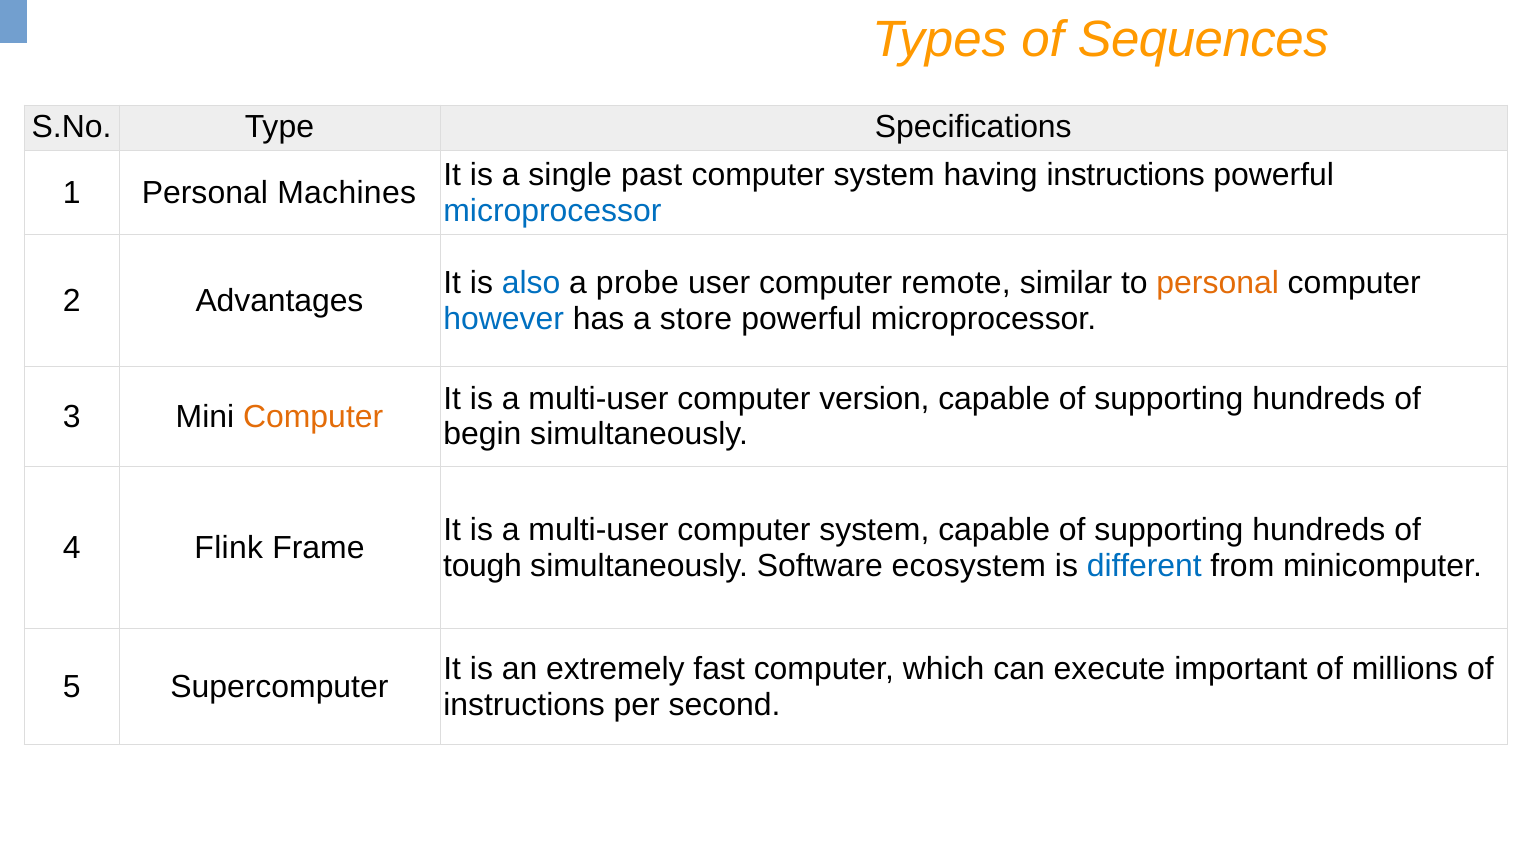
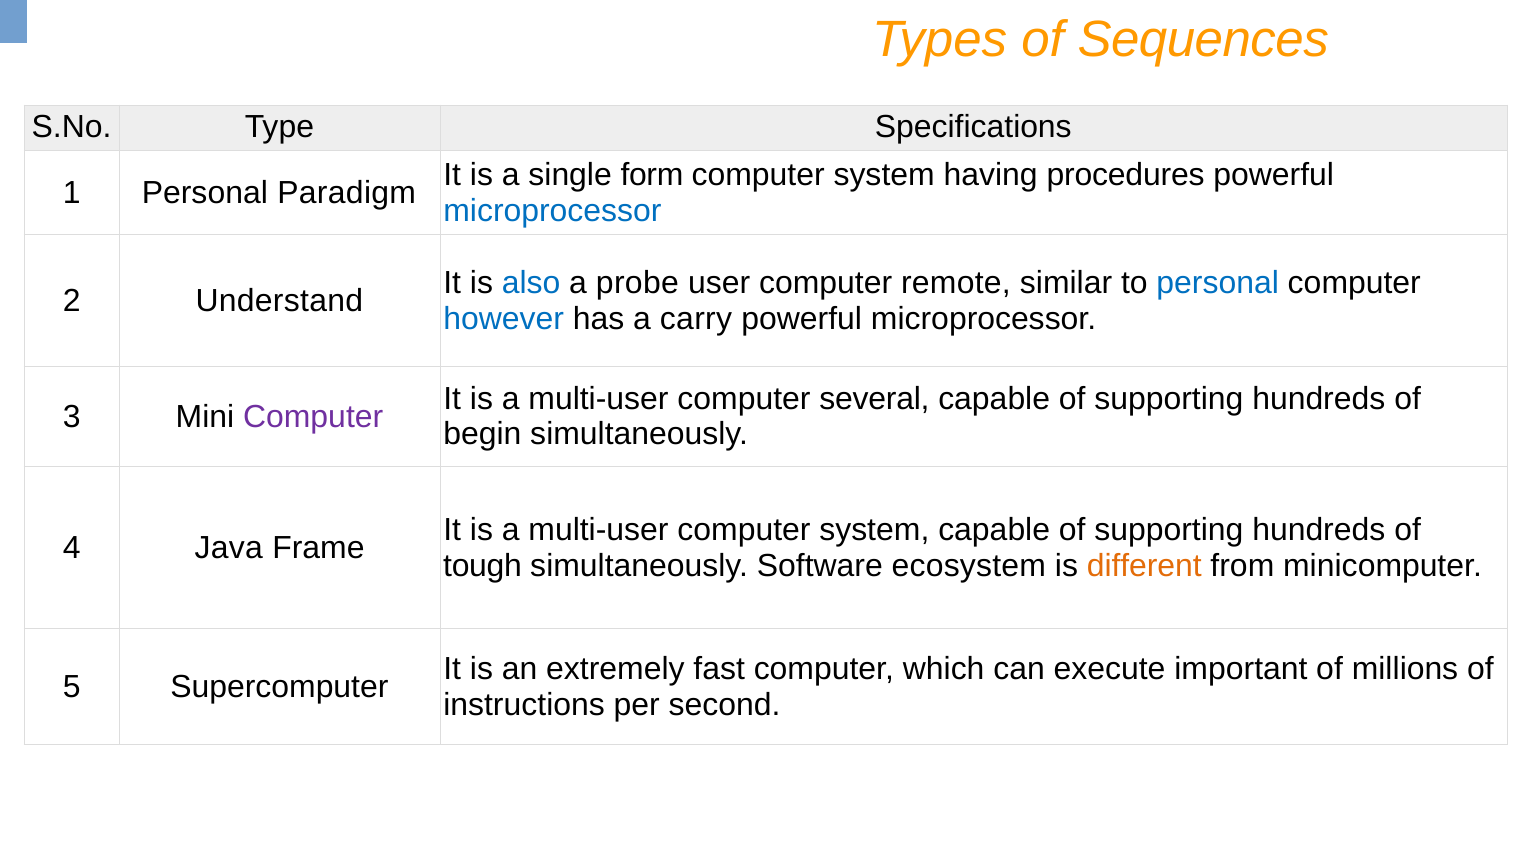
past: past -> form (652, 175)
having instructions: instructions -> procedures (1126, 175)
Machines: Machines -> Paradigm (347, 193)
personal colour: orange -> blue (1218, 283)
Advantages: Advantages -> Understand (279, 301)
store: store -> carry (696, 319)
version: version -> several (874, 399)
Computer colour: orange -> purple (313, 417)
Flink: Flink -> Java (229, 548)
different colour: blue -> orange (1144, 566)
